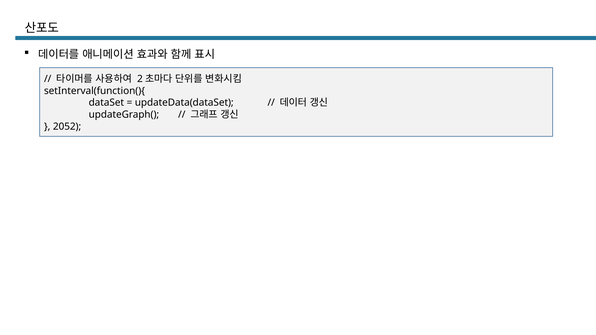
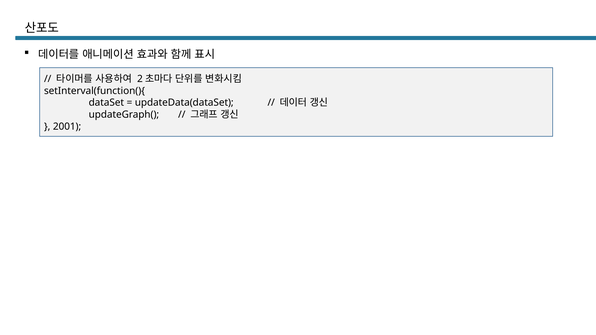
2052: 2052 -> 2001 (67, 127)
